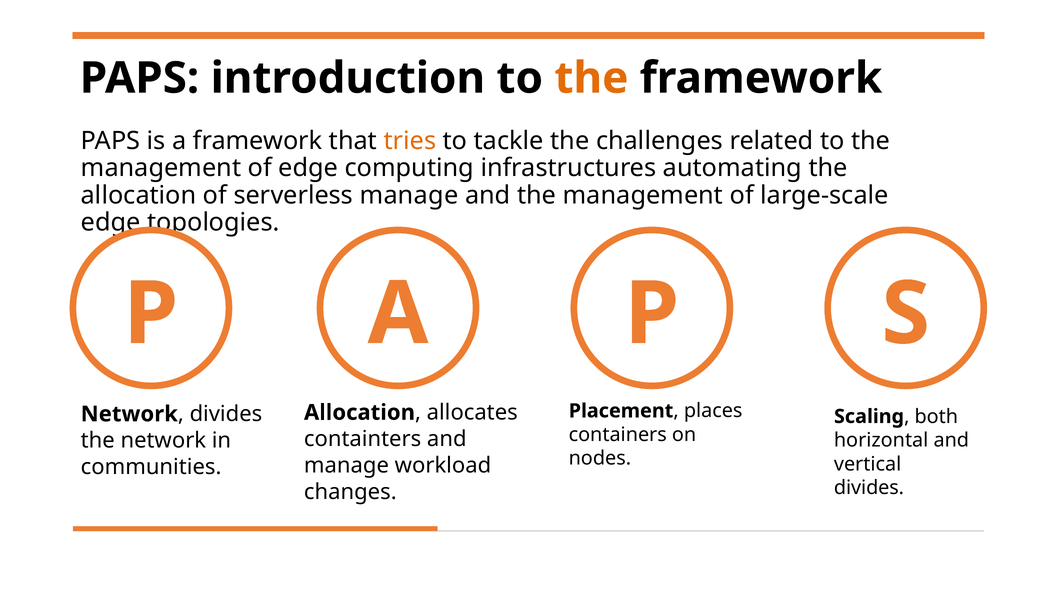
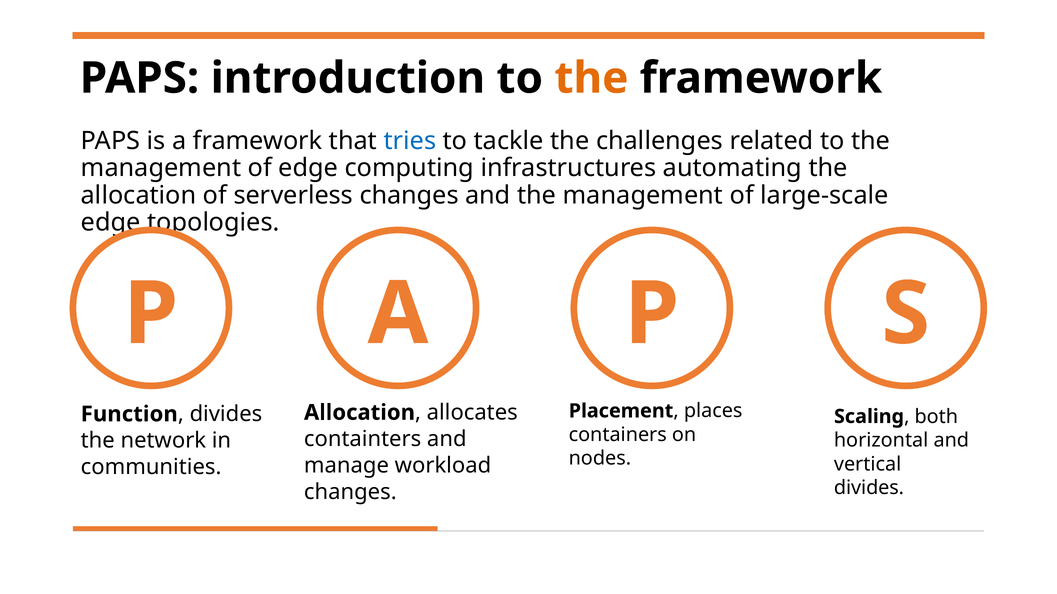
tries colour: orange -> blue (410, 141)
serverless manage: manage -> changes (409, 196)
Network: Network -> Function (129, 414)
